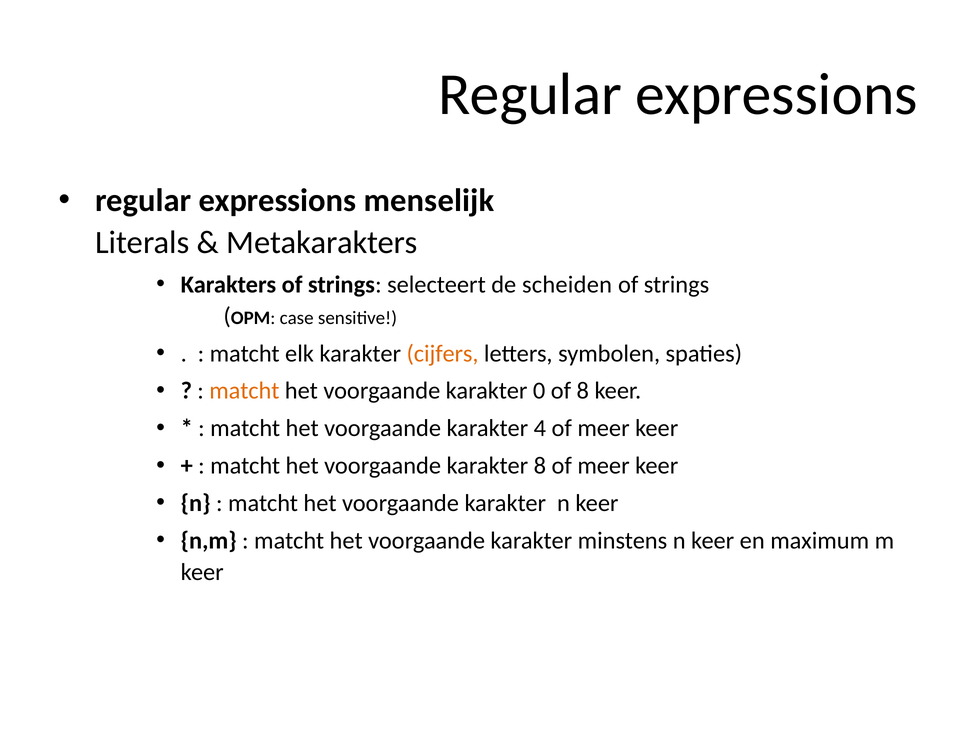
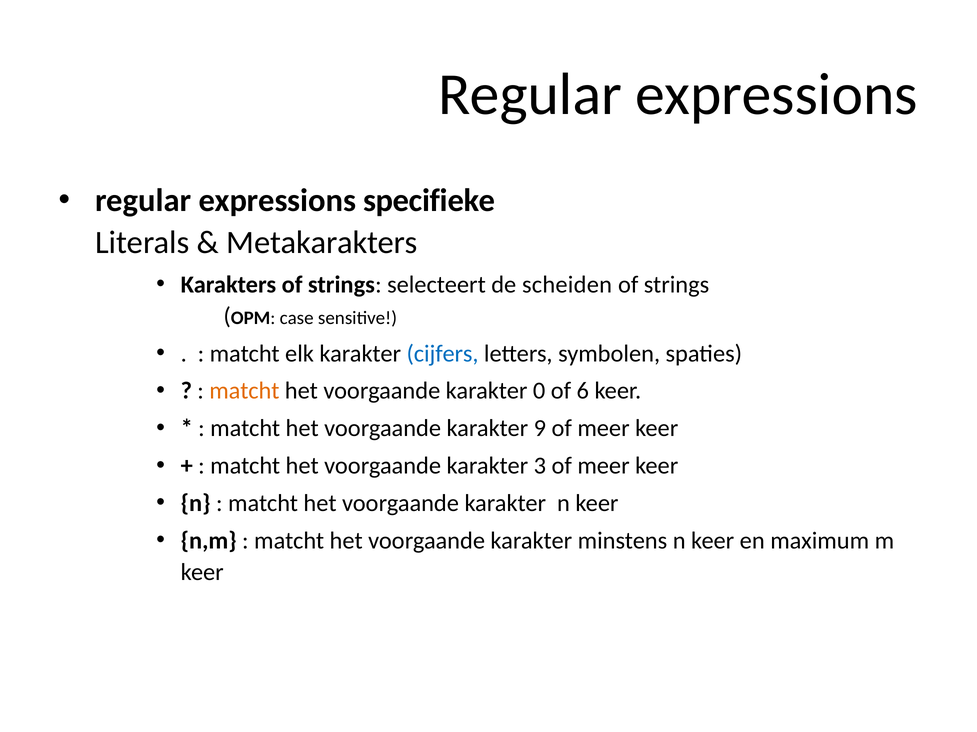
menselijk: menselijk -> specifieke (429, 201)
cijfers colour: orange -> blue (443, 354)
of 8: 8 -> 6 (583, 391)
4: 4 -> 9 (540, 429)
karakter 8: 8 -> 3 (540, 466)
